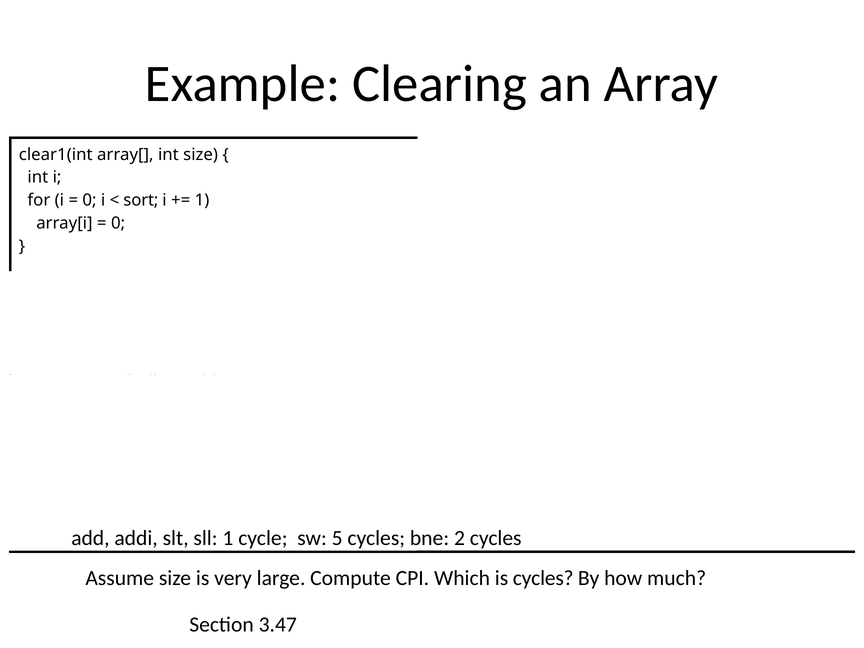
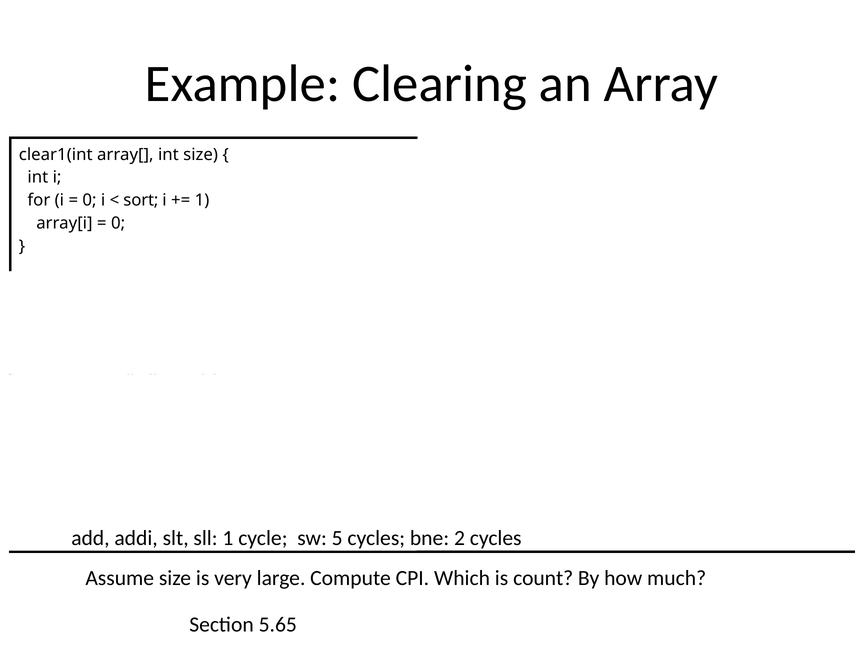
is cycles: cycles -> count (543, 578)
3.47: 3.47 -> 5.65 (278, 625)
